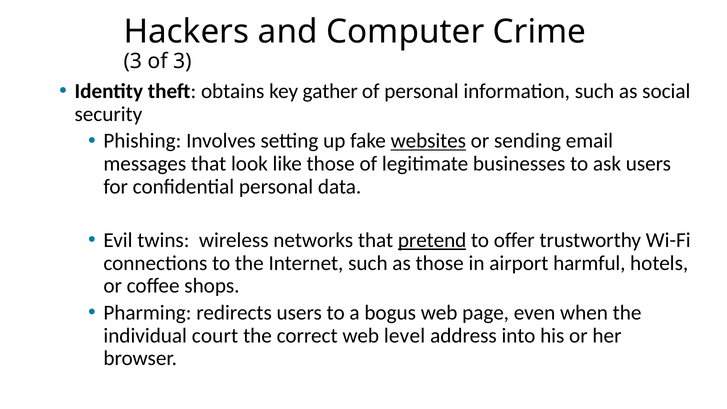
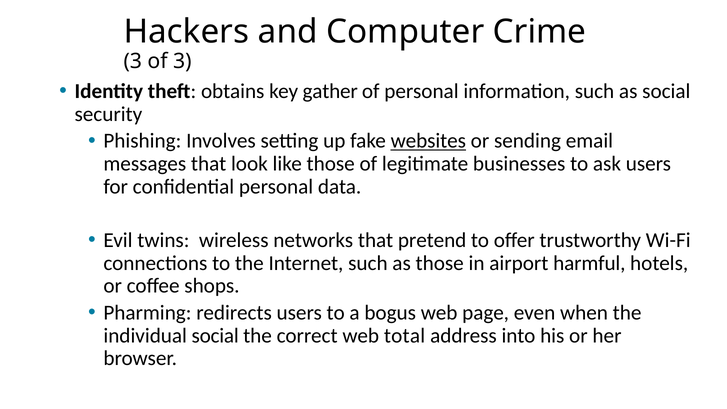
pretend underline: present -> none (432, 240)
individual court: court -> social (215, 335)
level: level -> total (405, 335)
